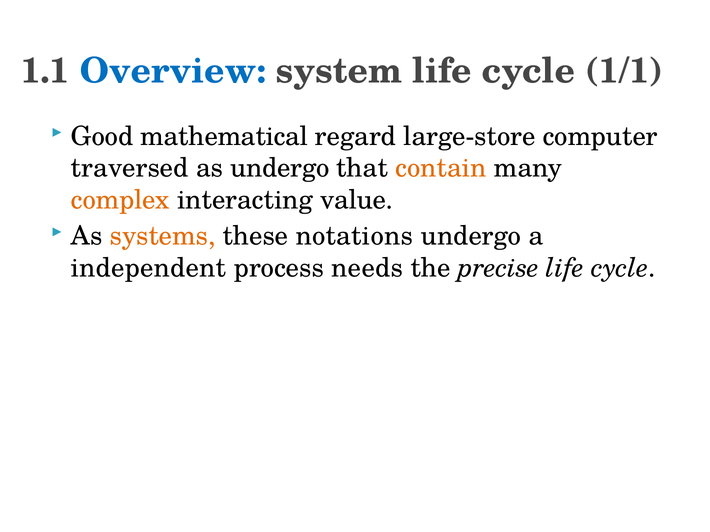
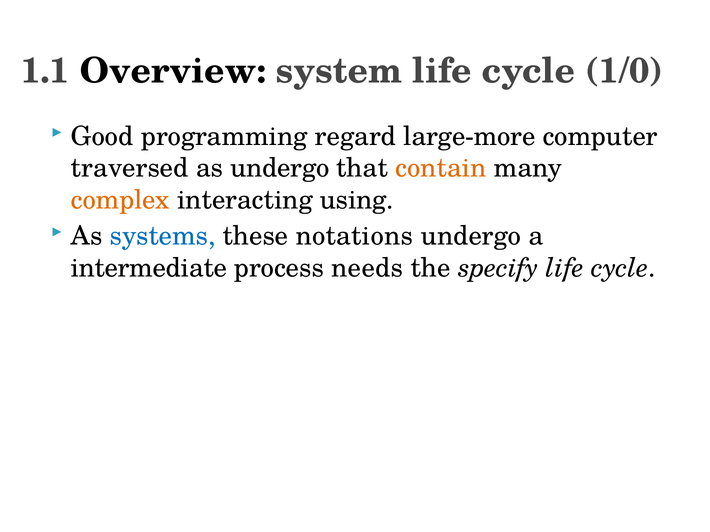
Overview colour: blue -> black (173, 71)
1/1: 1/1 -> 1/0 (624, 71)
mathematical: mathematical -> programming (224, 136)
large-store: large-store -> large-more (469, 136)
value: value -> using (357, 200)
systems colour: orange -> blue (163, 236)
independent: independent -> intermediate (149, 268)
precise: precise -> specify (498, 268)
